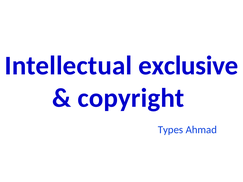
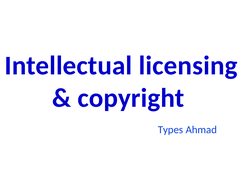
exclusive: exclusive -> licensing (188, 66)
